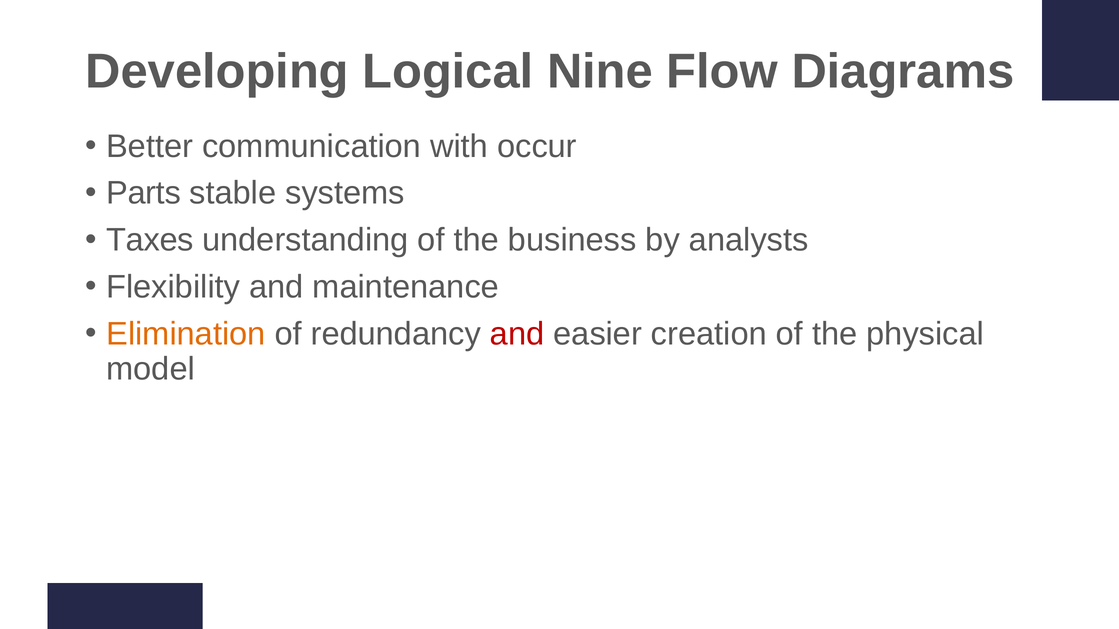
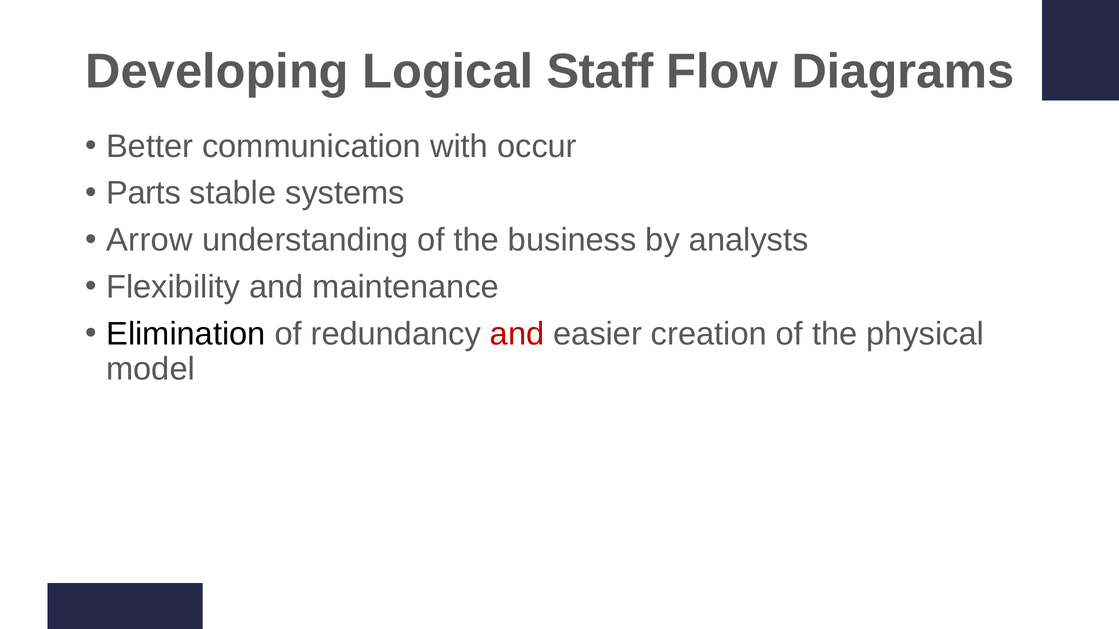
Nine: Nine -> Staff (600, 72)
Taxes: Taxes -> Arrow (150, 240)
Elimination colour: orange -> black (186, 334)
